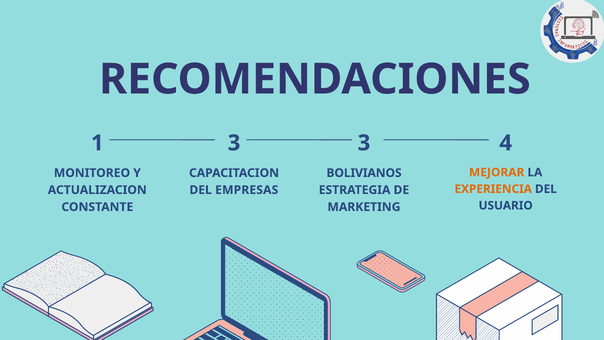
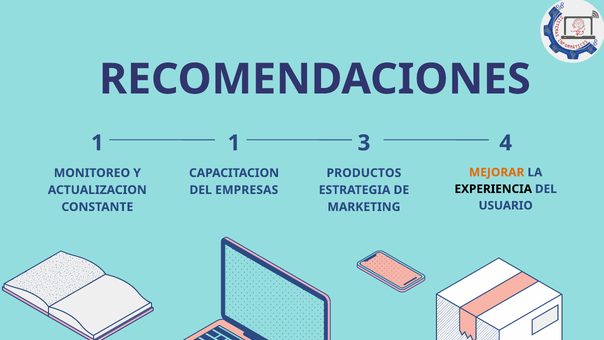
1 3: 3 -> 1 (234, 143)
BOLIVIANOS: BOLIVIANOS -> PRODUCTOS (364, 173)
EXPERIENCIA colour: orange -> black (493, 189)
